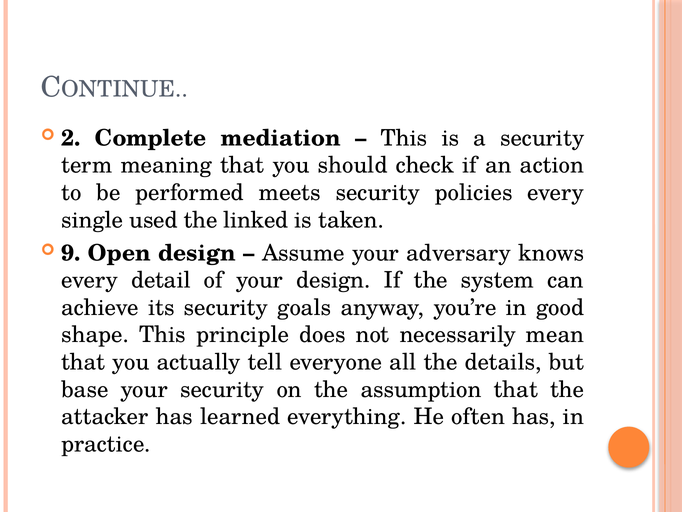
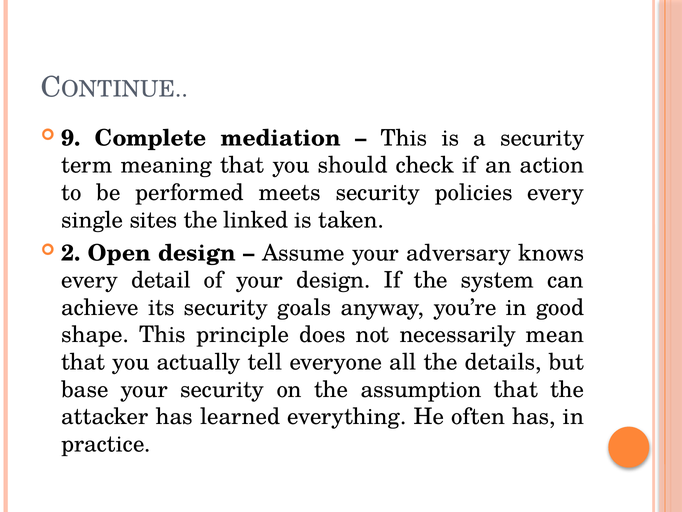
2: 2 -> 9 (71, 138)
used: used -> sites (153, 220)
9: 9 -> 2 (71, 253)
